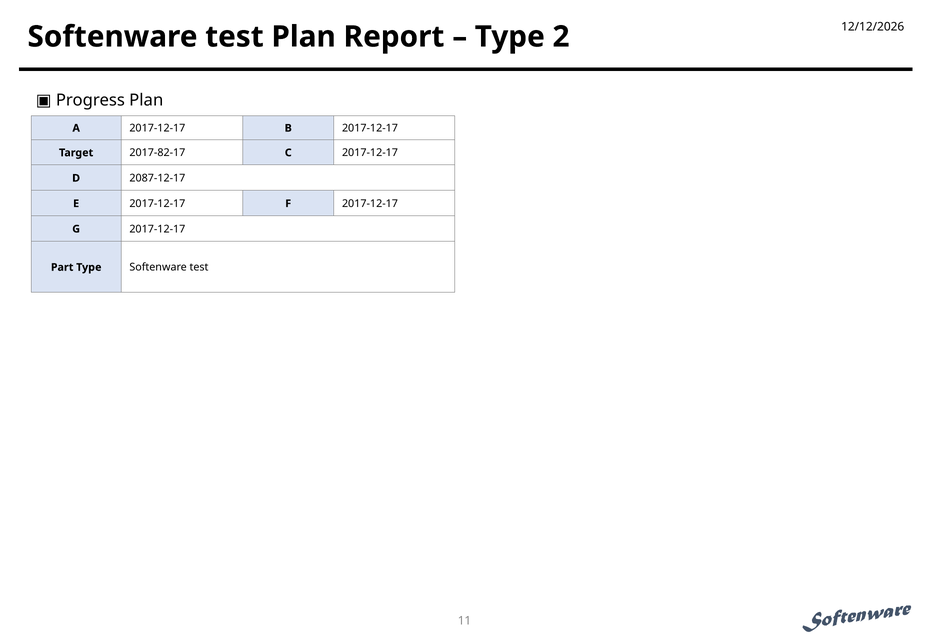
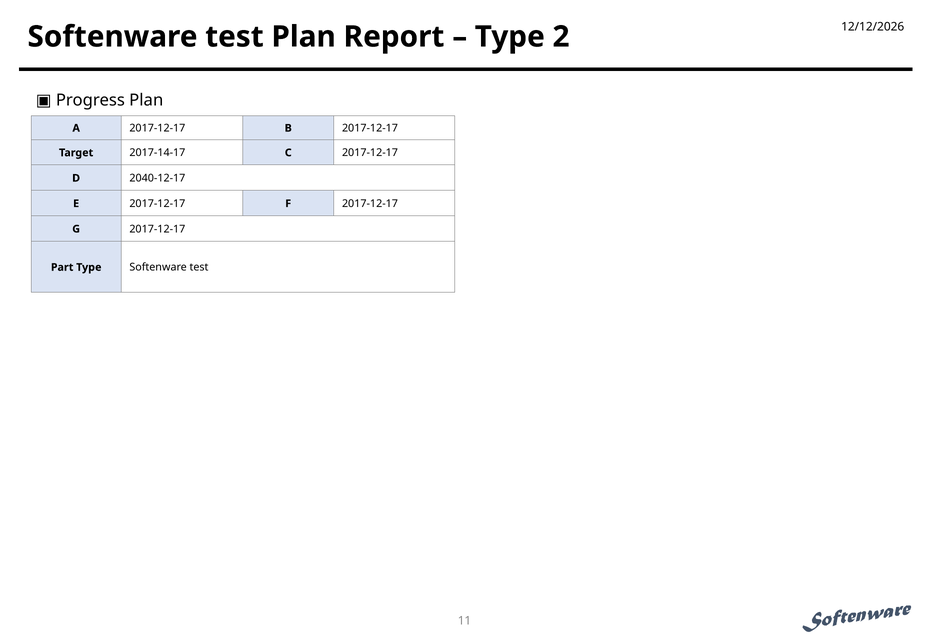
2017-82-17: 2017-82-17 -> 2017-14-17 (157, 153)
2087-12-17: 2087-12-17 -> 2040-12-17 (157, 178)
